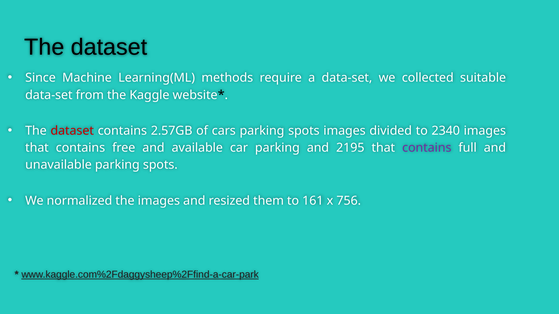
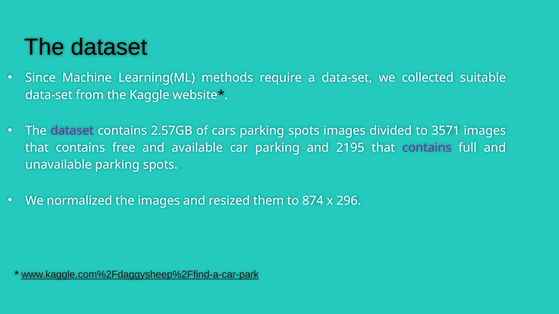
dataset colour: red -> purple (72, 131)
2340: 2340 -> 3571 (446, 131)
161: 161 -> 874 (313, 201)
756: 756 -> 296 (349, 201)
